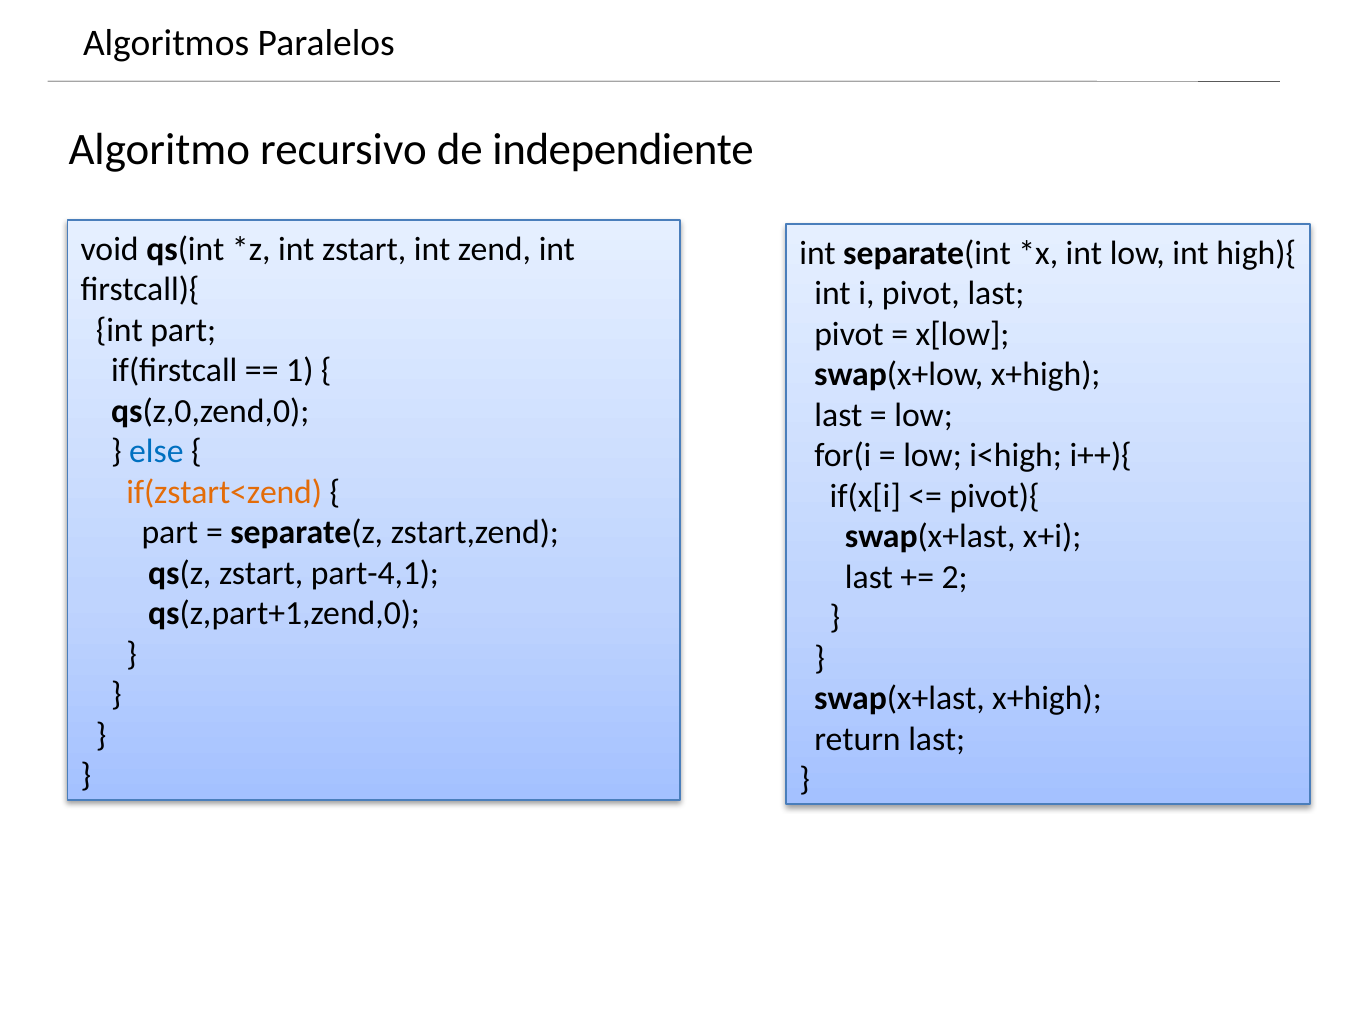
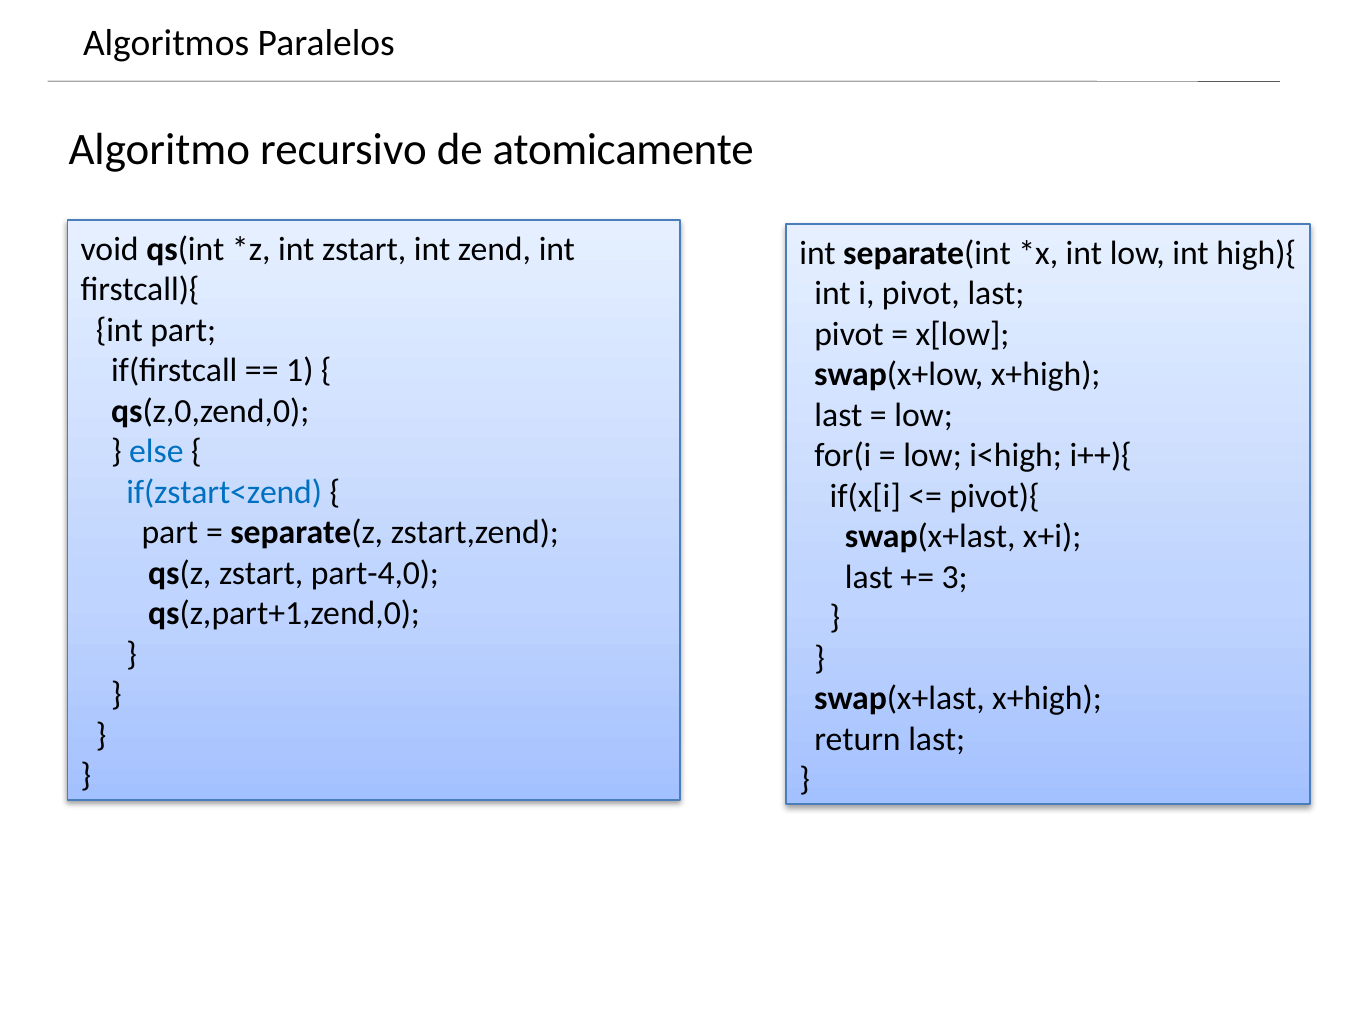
independiente: independiente -> atomicamente (623, 149)
if(zstart<zend colour: orange -> blue (224, 492)
part-4,1: part-4,1 -> part-4,0 (375, 573)
2: 2 -> 3 (955, 577)
